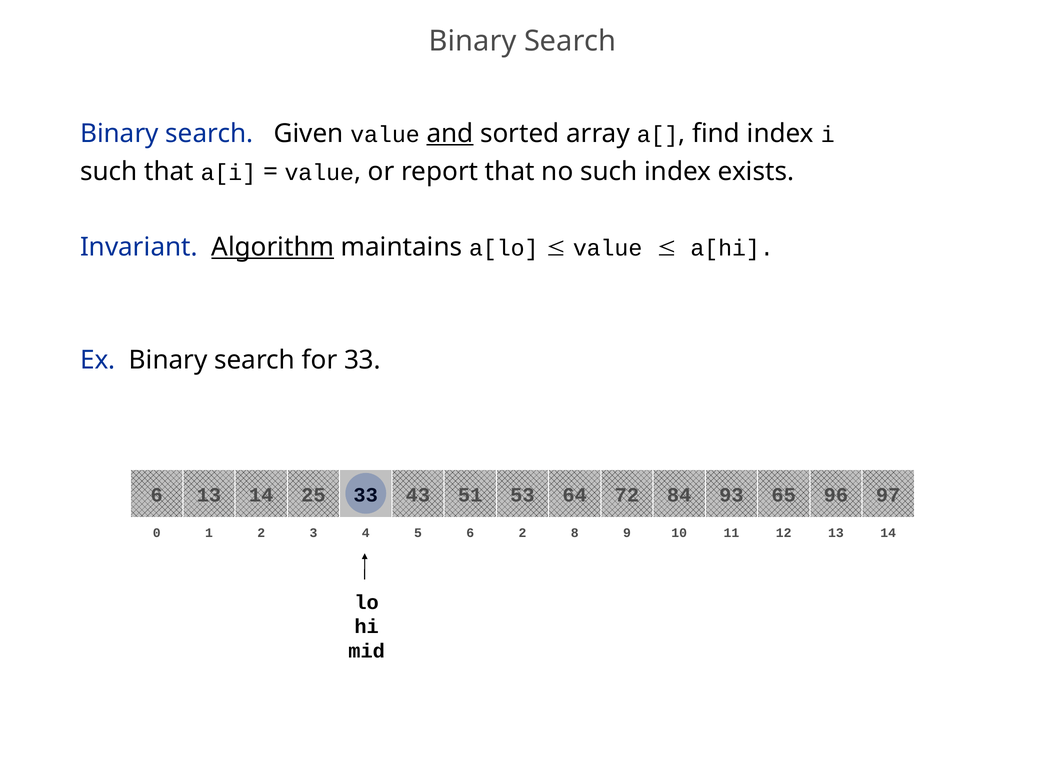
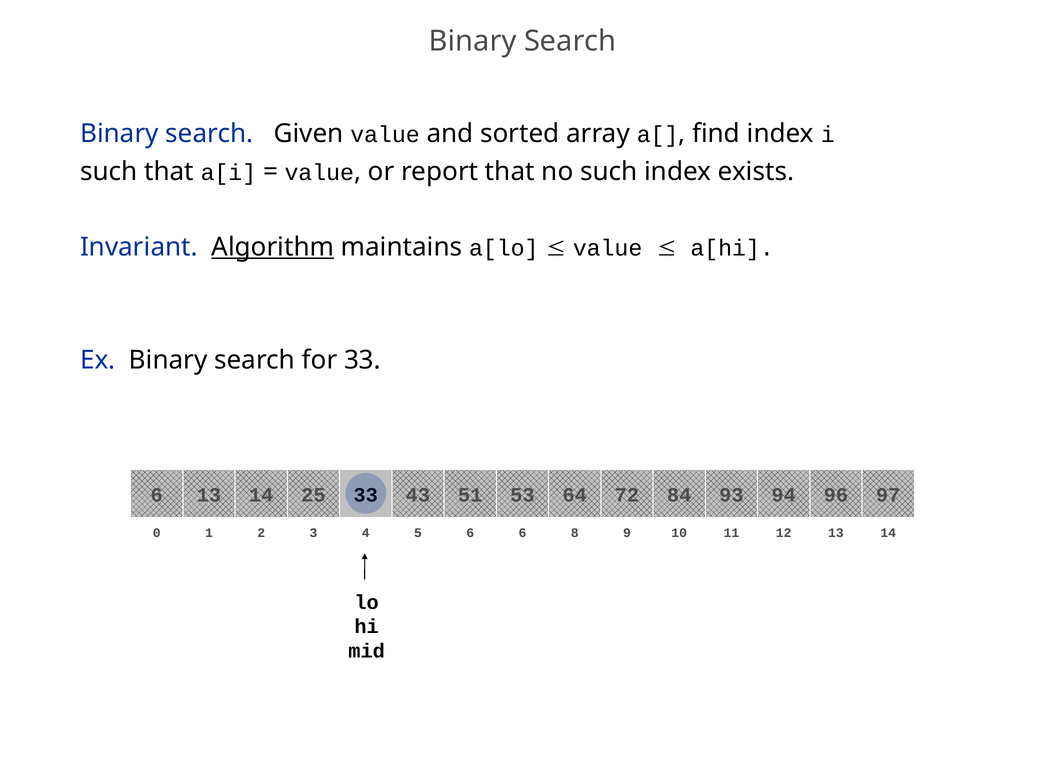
and underline: present -> none (450, 134)
65: 65 -> 94 (784, 495)
5 2: 2 -> 6 (522, 533)
